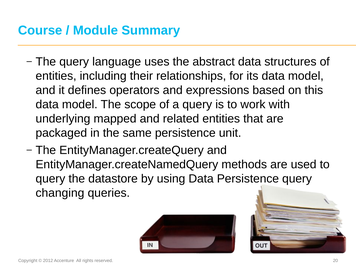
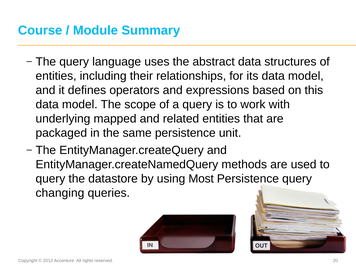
using Data: Data -> Most (201, 179)
